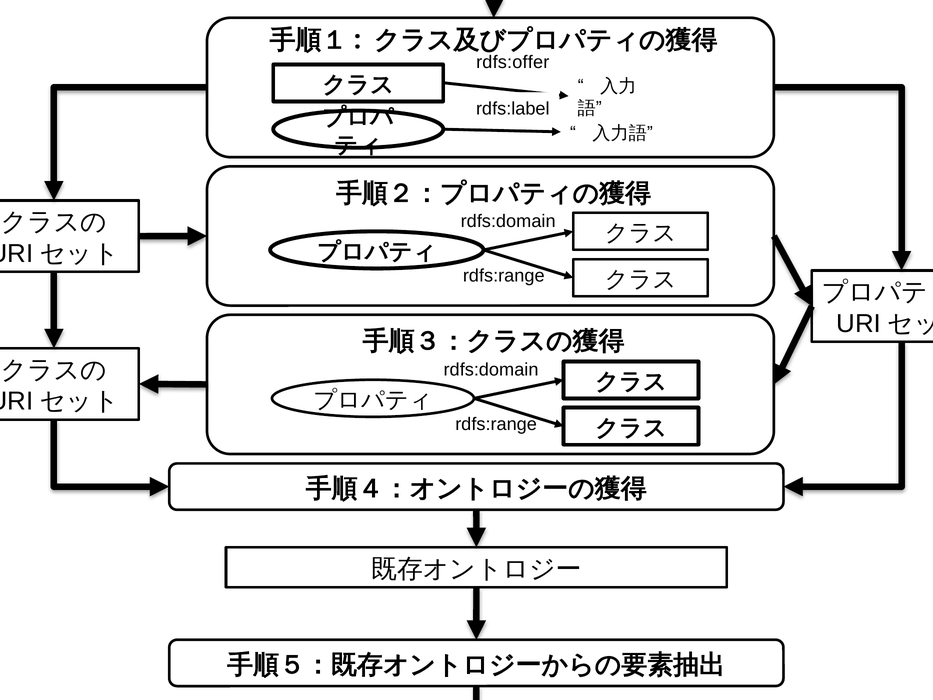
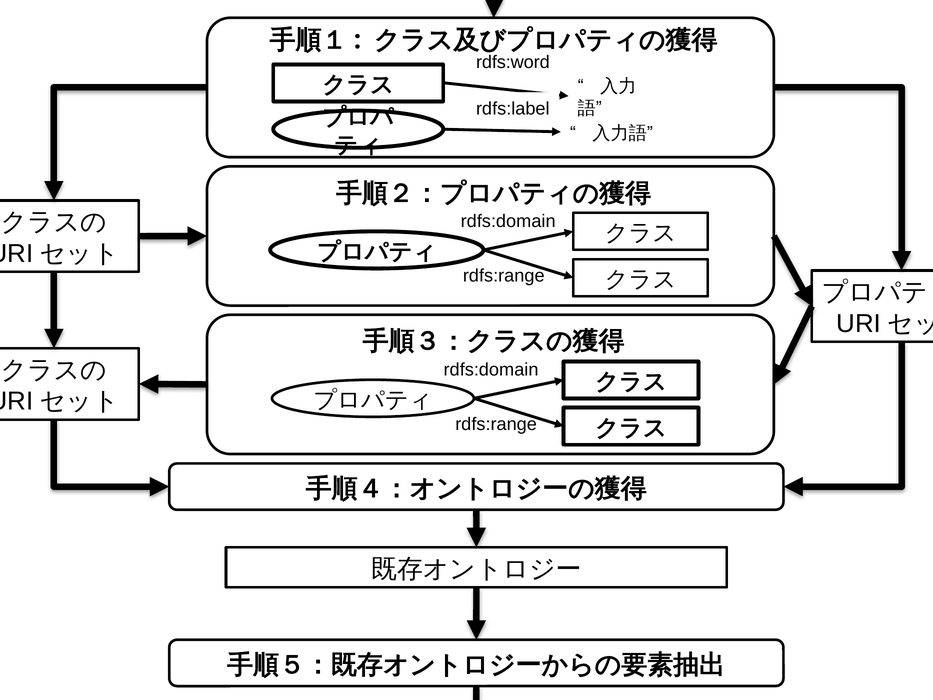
rdfs:offer: rdfs:offer -> rdfs:word (513, 62)
